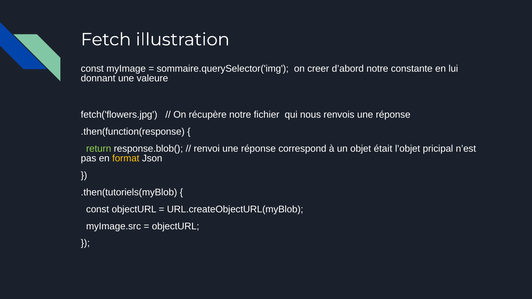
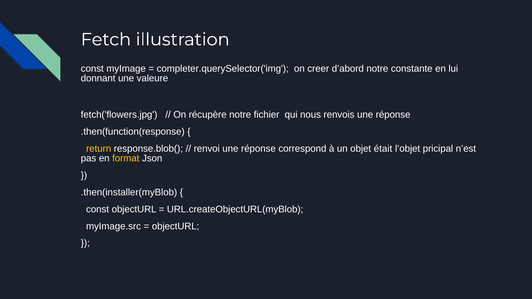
sommaire.querySelector('img: sommaire.querySelector('img -> completer.querySelector('img (223, 69)
return colour: light green -> yellow (99, 149)
.then(tutoriels(myBlob: .then(tutoriels(myBlob -> .then(installer(myBlob (129, 193)
